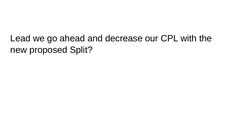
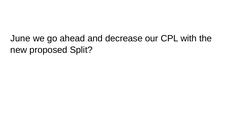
Lead: Lead -> June (20, 39)
